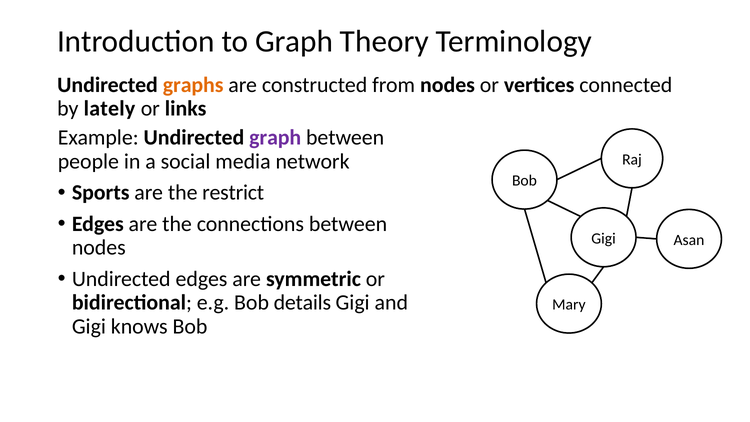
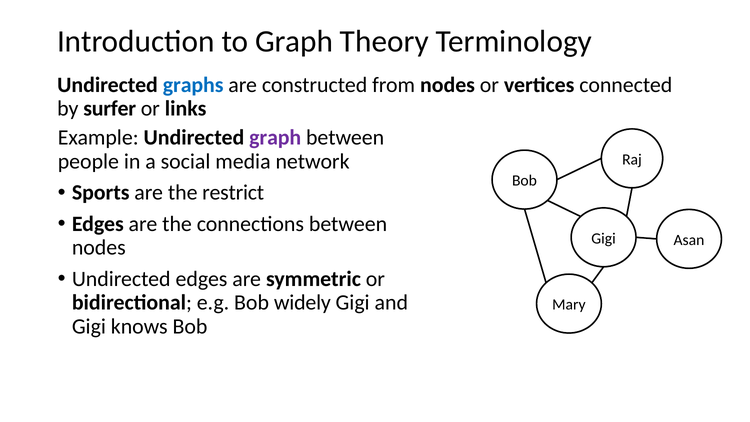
graphs colour: orange -> blue (193, 85)
lately: lately -> surfer (110, 109)
details: details -> widely (302, 303)
